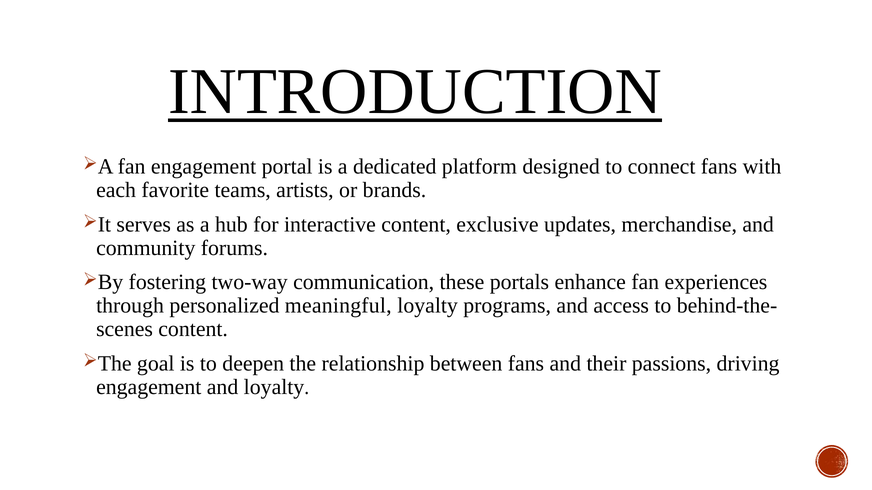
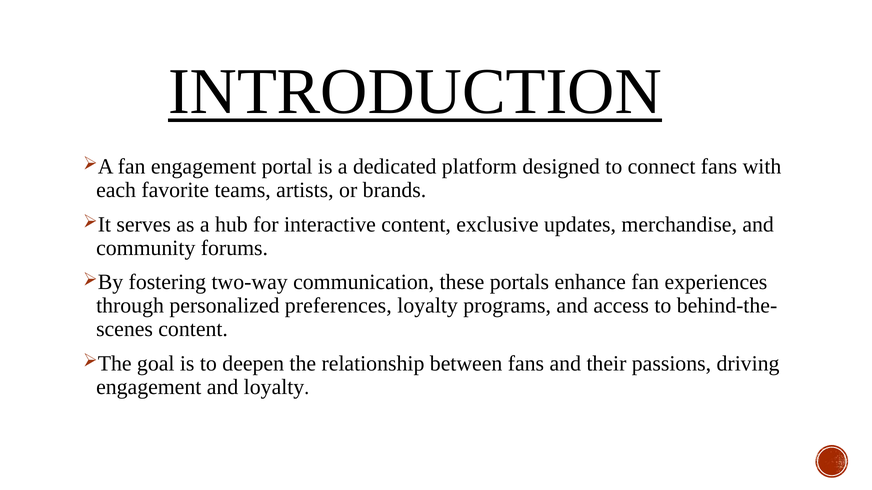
meaningful: meaningful -> preferences (338, 306)
